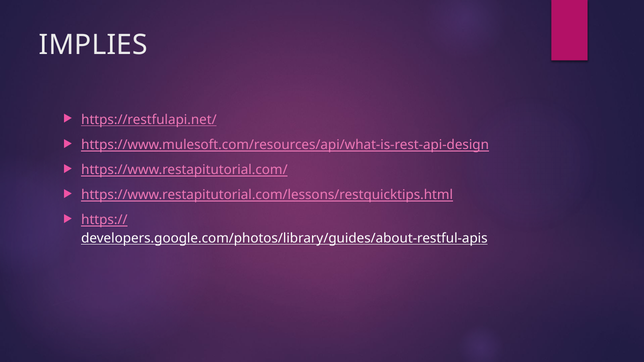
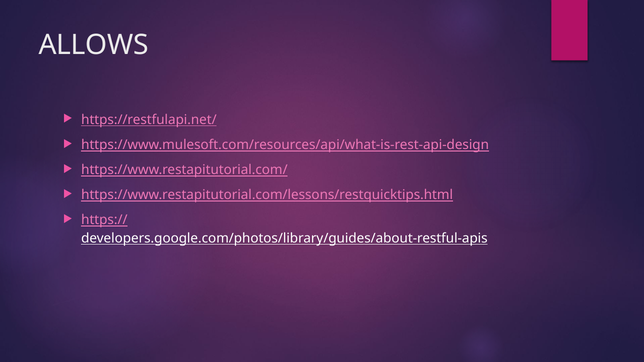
IMPLIES: IMPLIES -> ALLOWS (94, 45)
